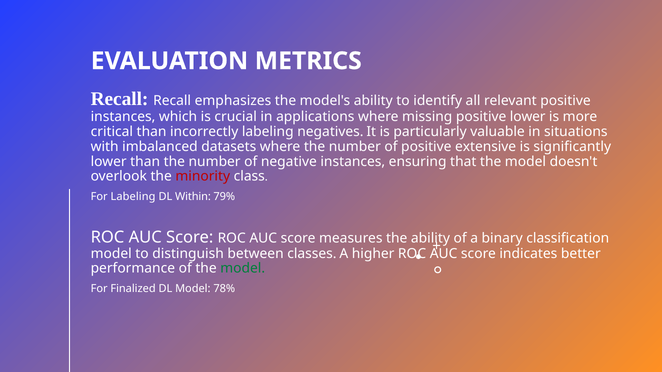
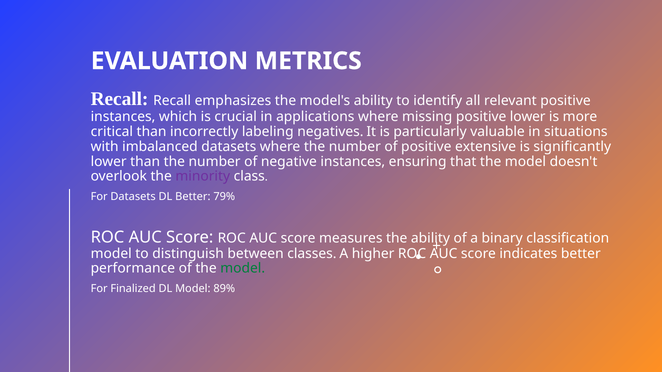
minority colour: red -> purple (203, 177)
For Labeling: Labeling -> Datasets (133, 197)
DL Within: Within -> Better (193, 197)
78%: 78% -> 89% (224, 289)
